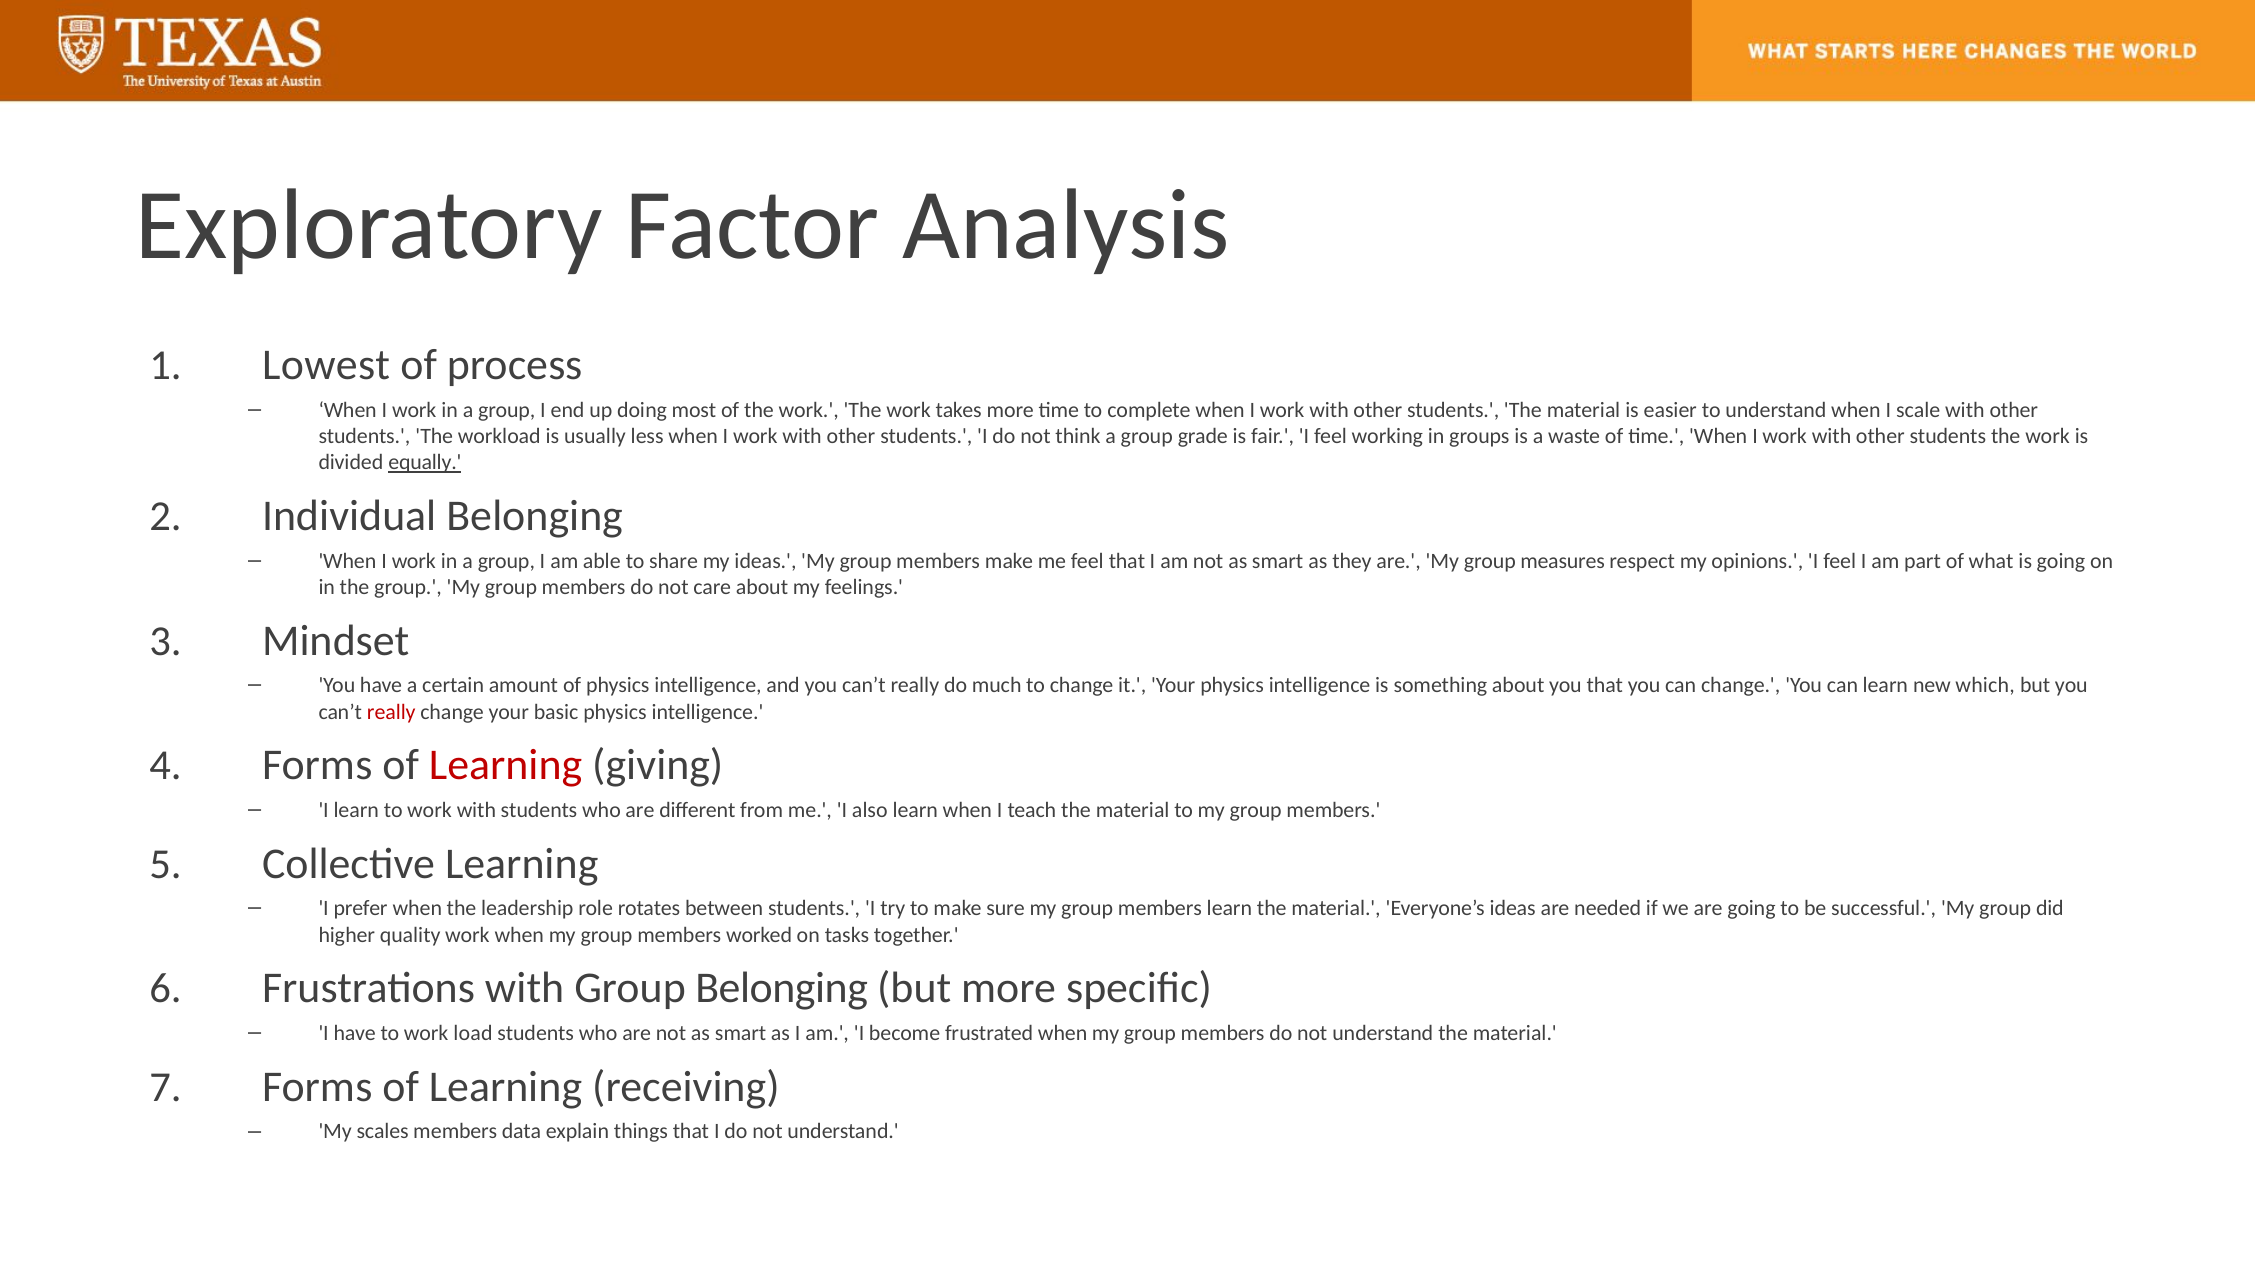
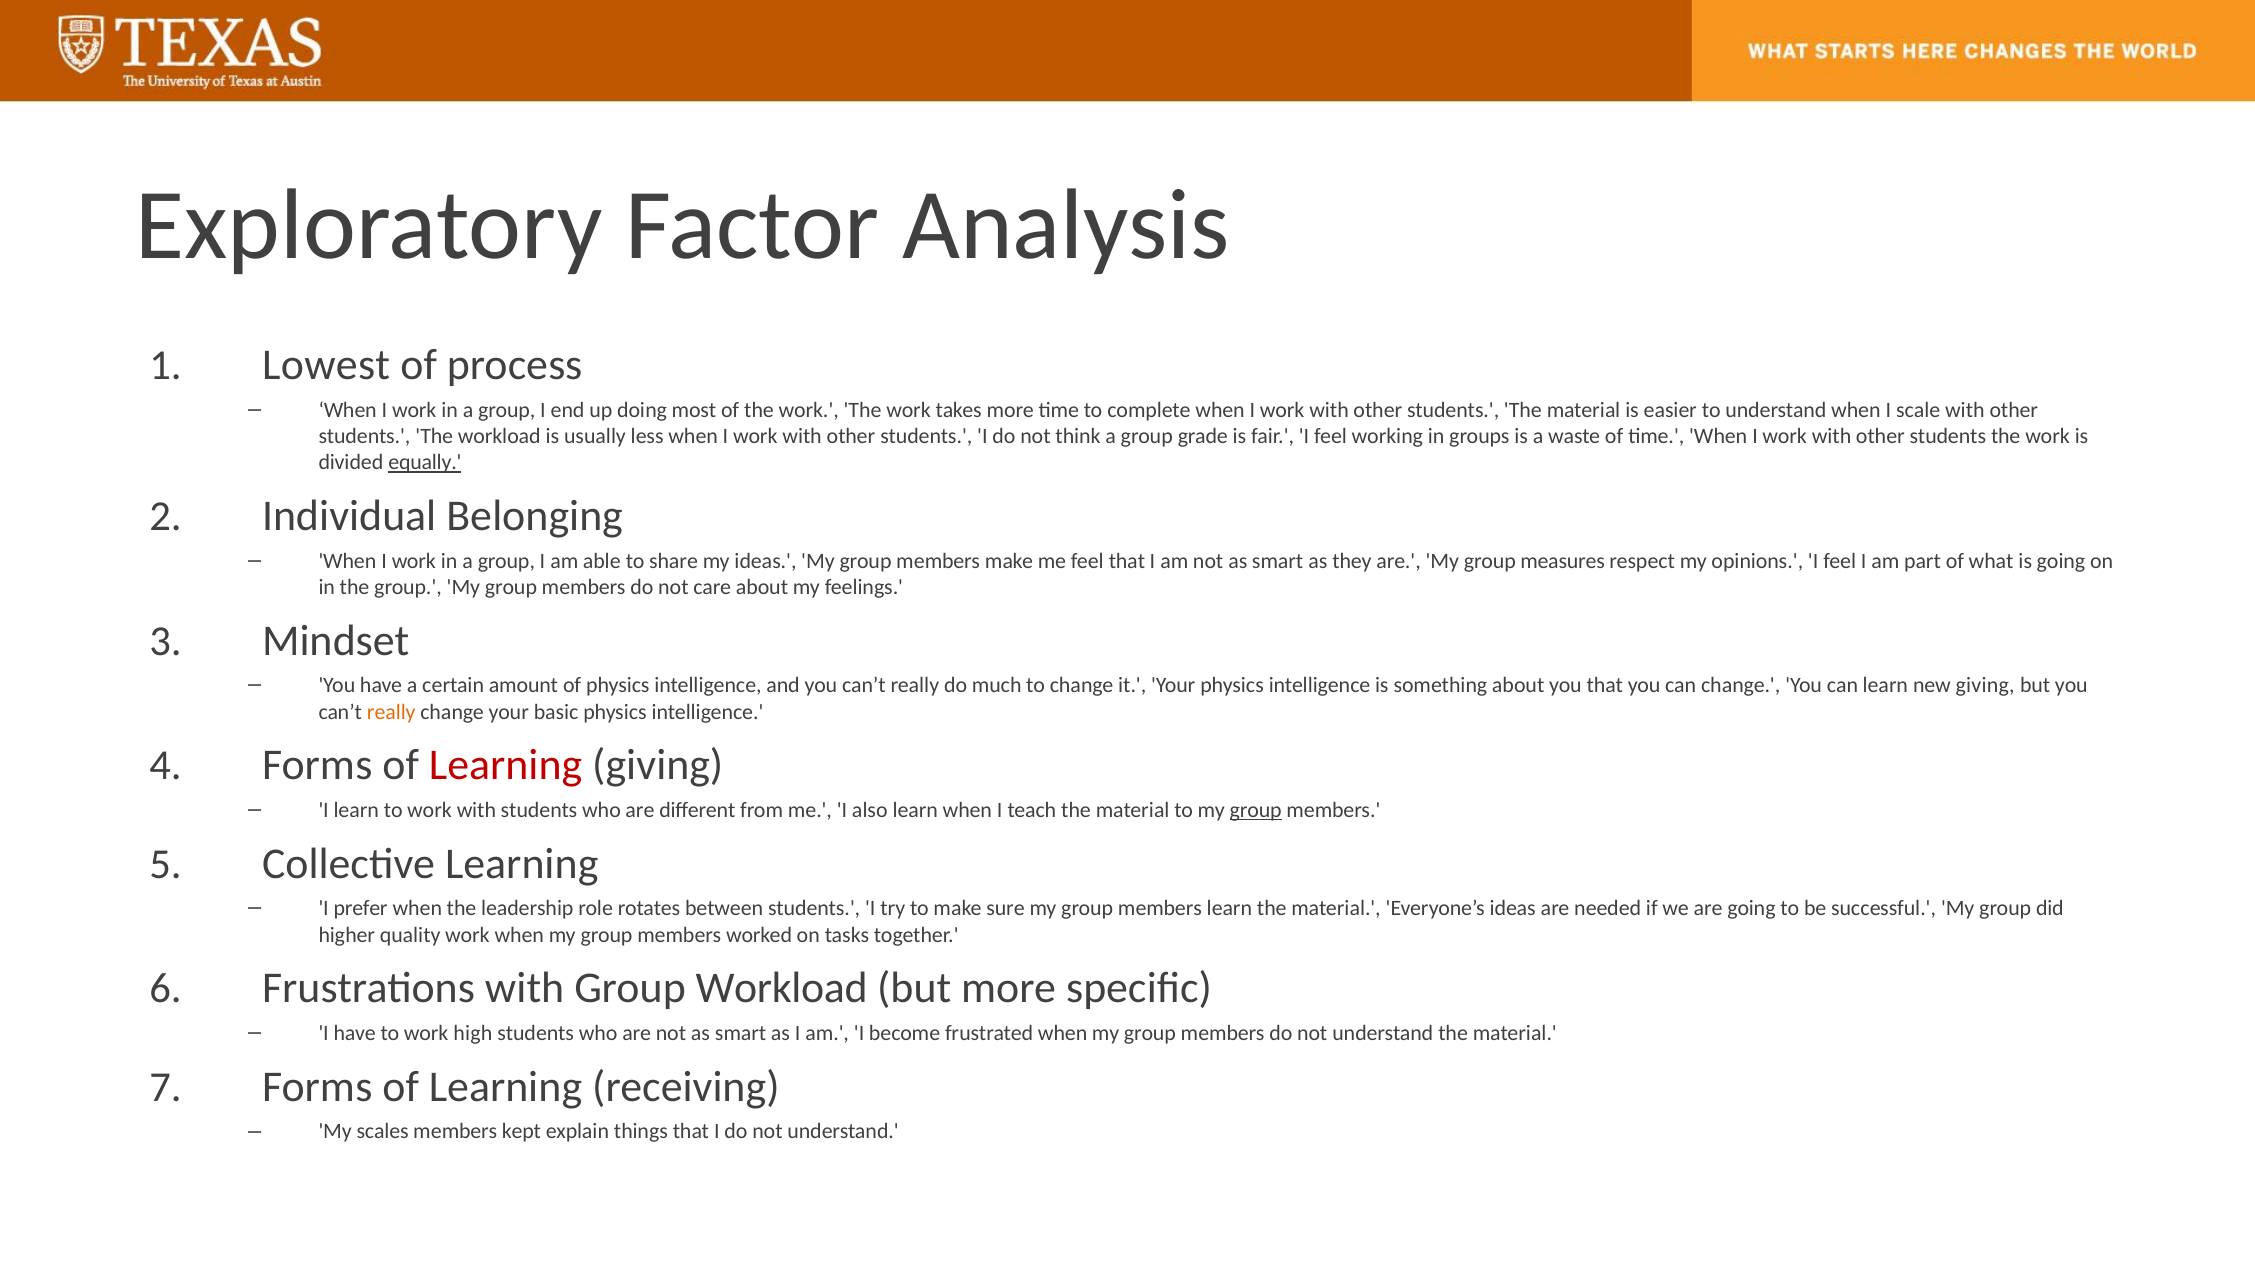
new which: which -> giving (1985, 685)
really colour: red -> orange (391, 712)
group underline: none -> present (1256, 810)
Group Belonging: Belonging -> Workload (782, 988)
load: load -> high (473, 1033)
data: data -> kept (521, 1131)
